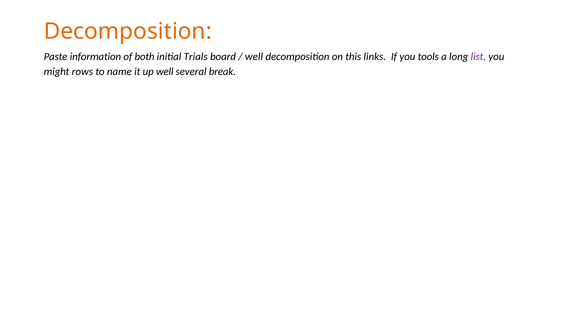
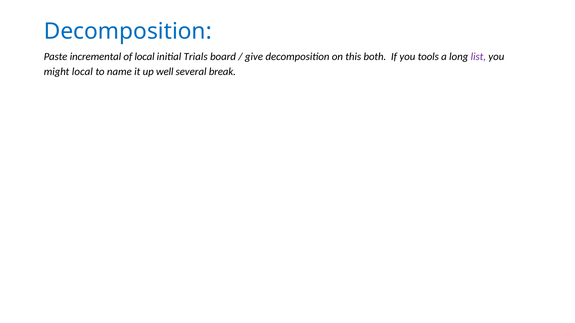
Decomposition colour: orange -> blue (128, 32)
information: information -> incremental (95, 57)
of both: both -> local (145, 57)
well: well -> give (254, 57)
links: links -> both (375, 57)
might rows: rows -> local (82, 72)
